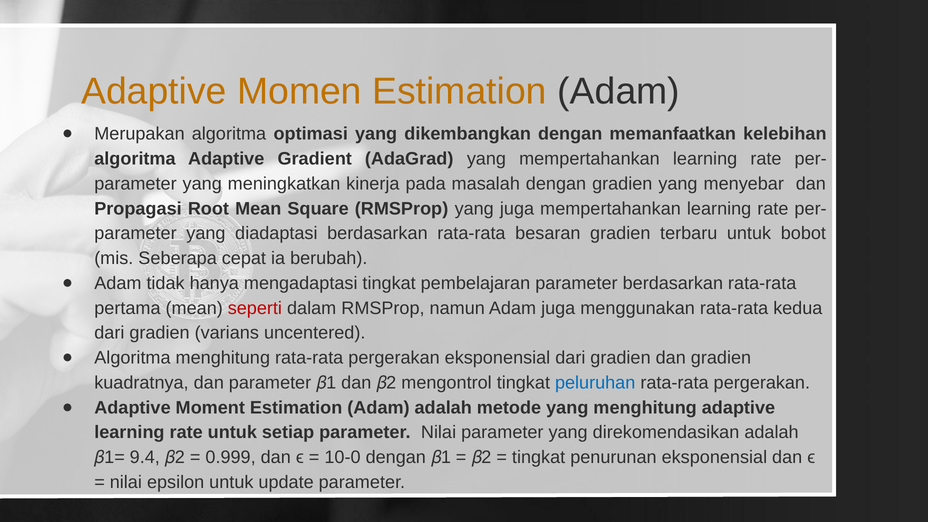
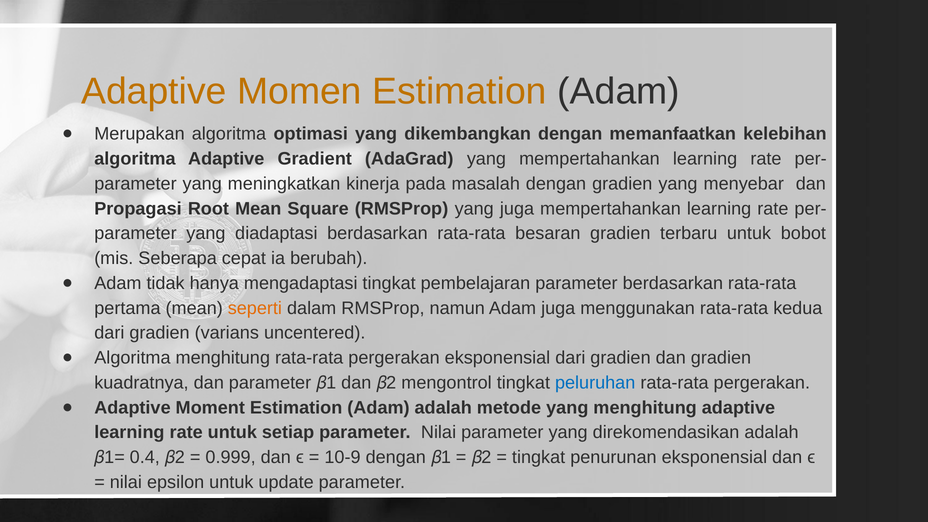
seperti colour: red -> orange (255, 308)
9.4: 9.4 -> 0.4 (145, 457)
10-0: 10-0 -> 10-9 (342, 457)
